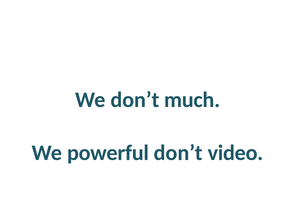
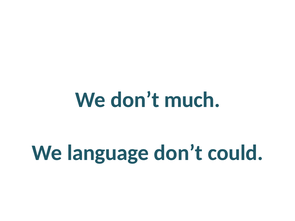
powerful: powerful -> language (108, 153)
video: video -> could (235, 153)
